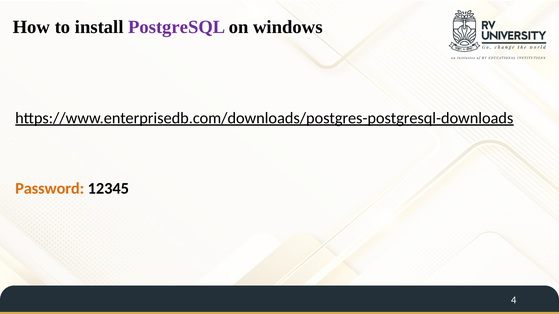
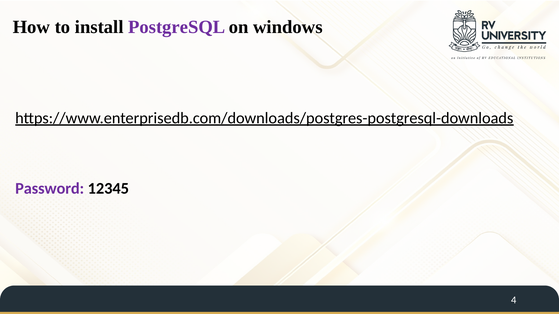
Password colour: orange -> purple (50, 189)
